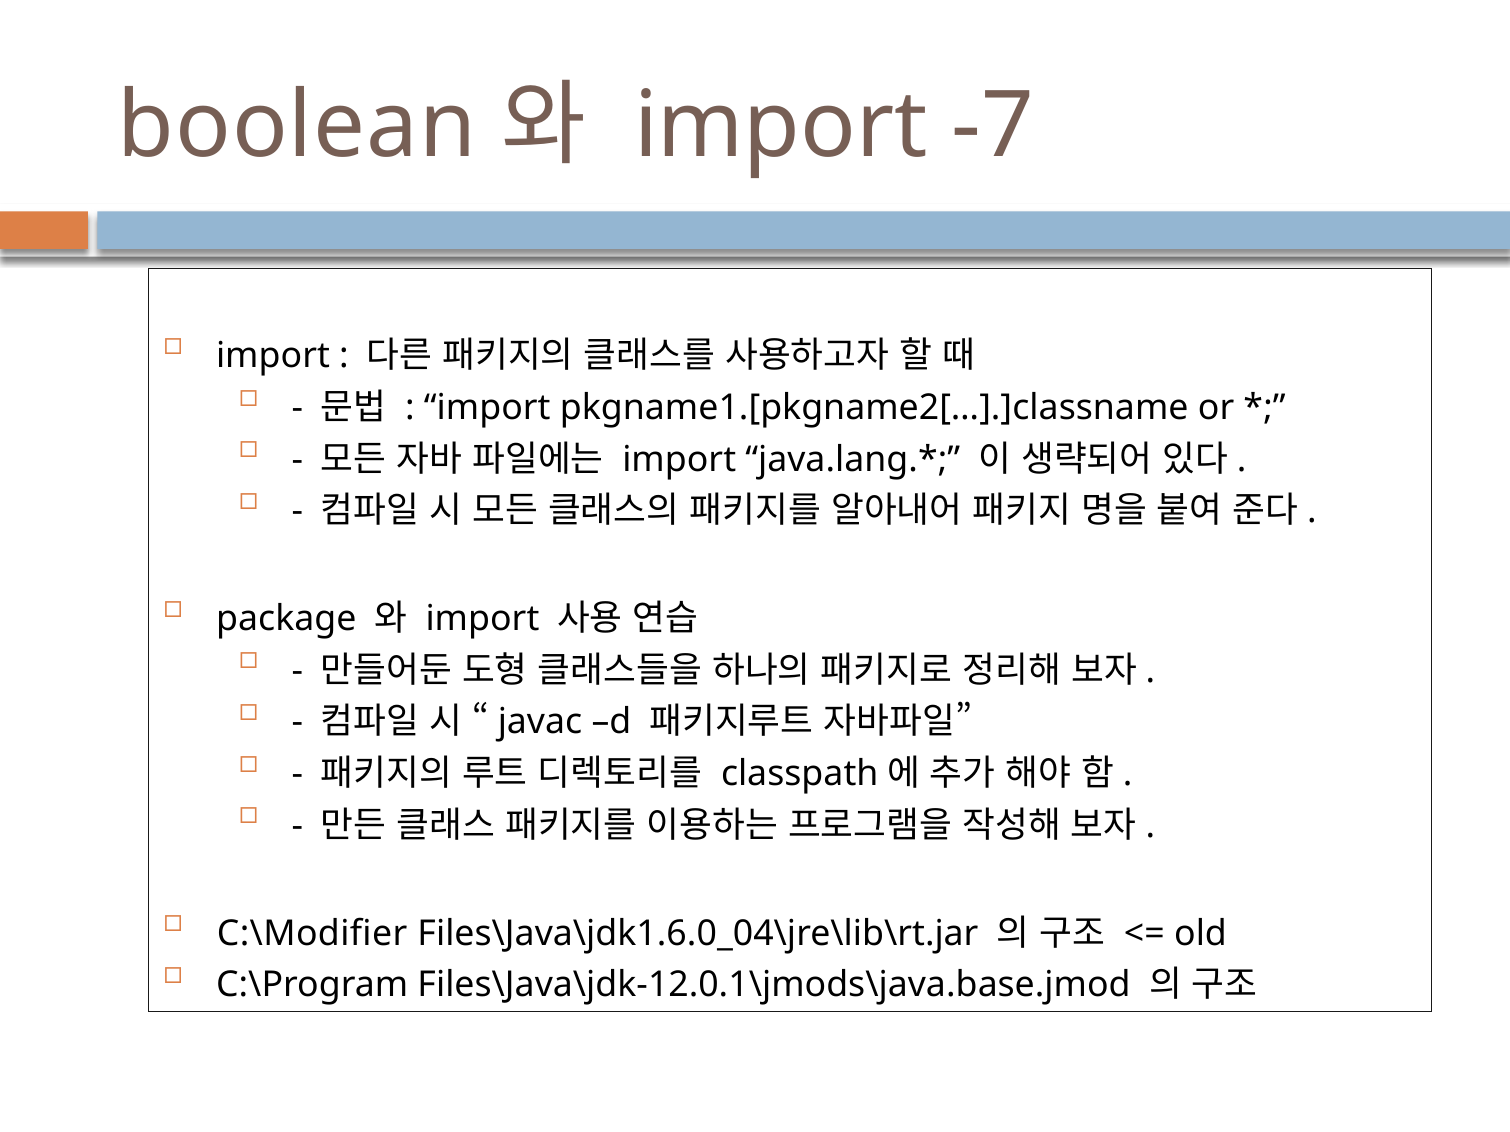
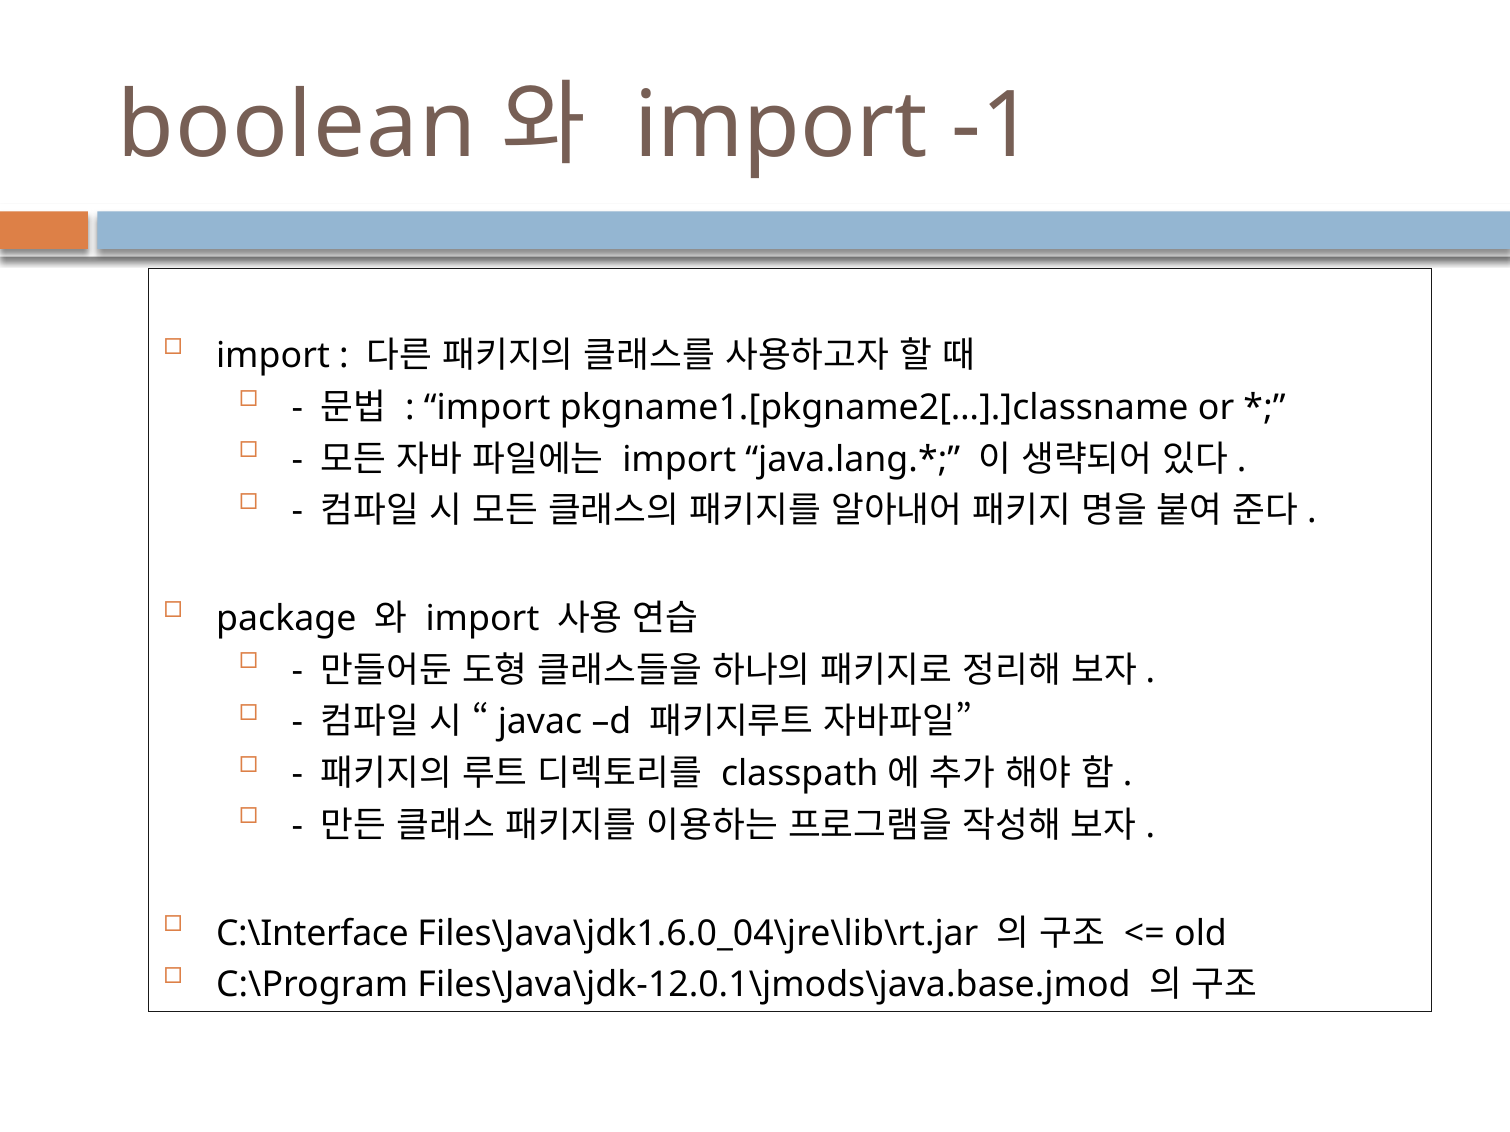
-7: -7 -> -1 (993, 126)
C:\Modifier: C:\Modifier -> C:\Interface (312, 934)
